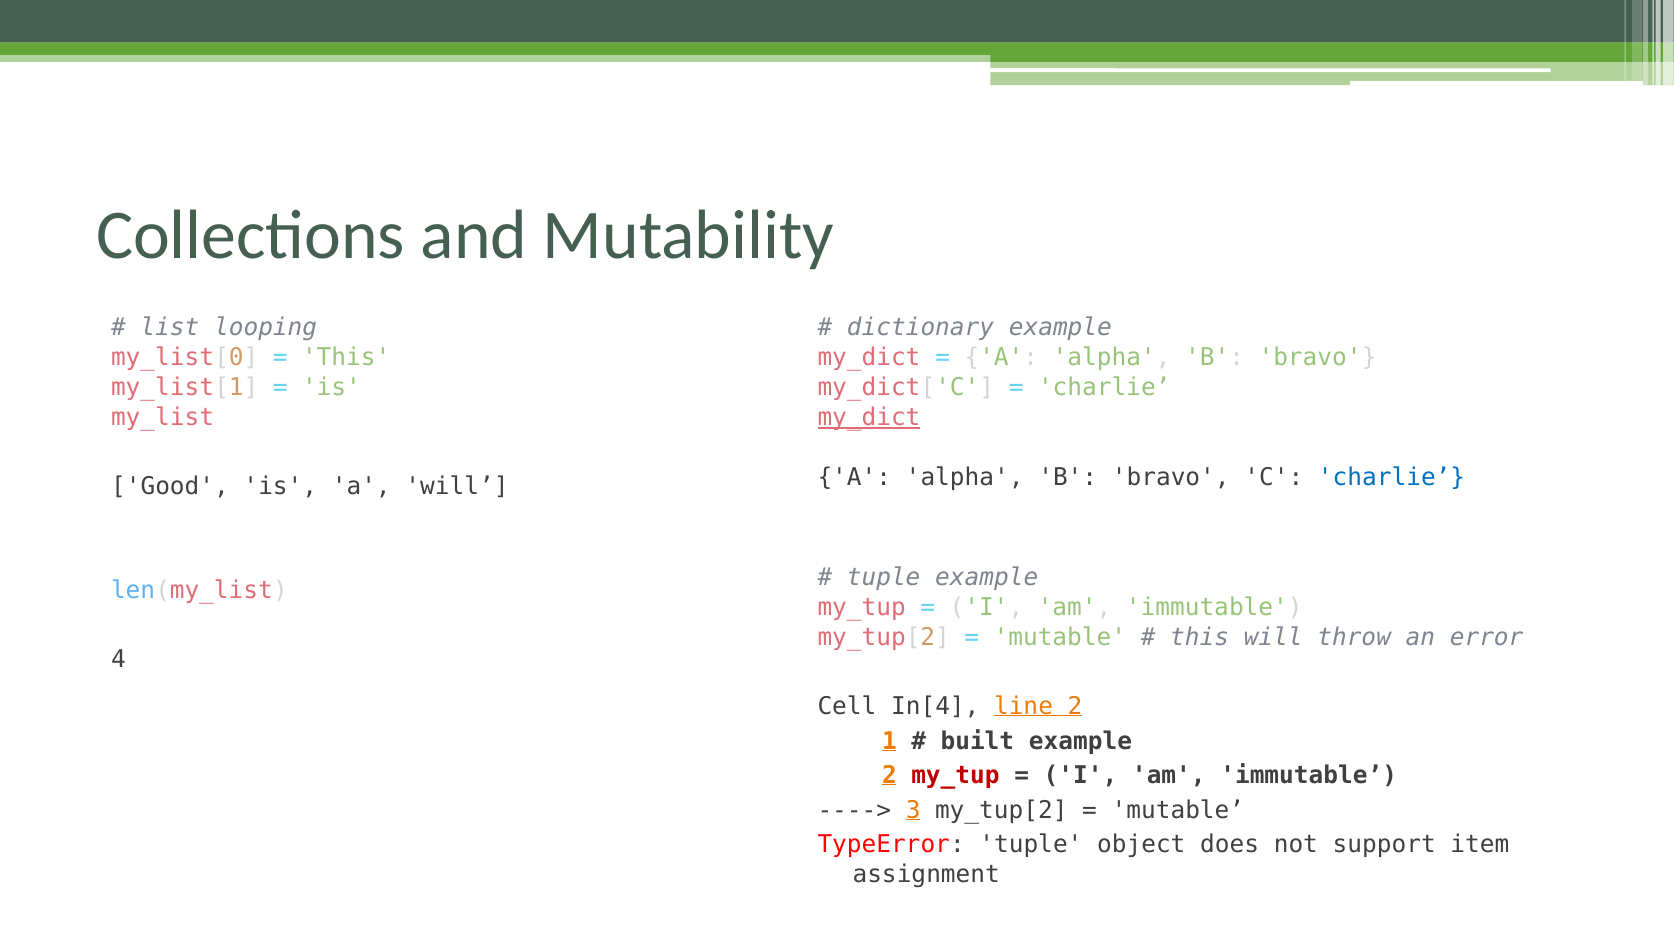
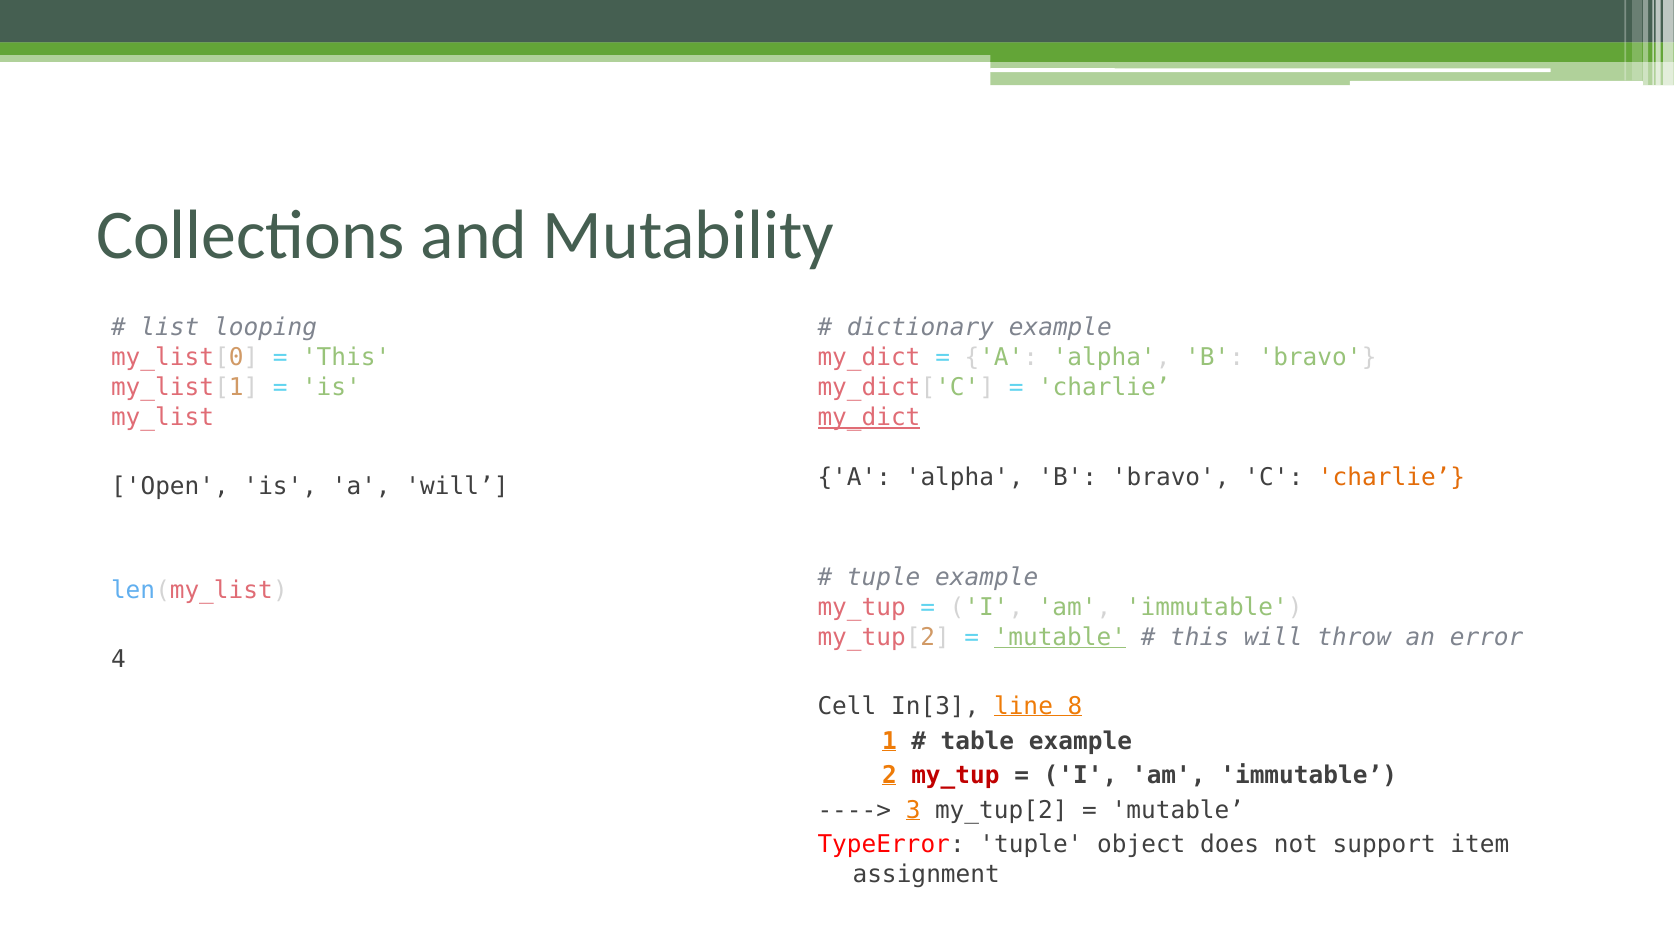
charlie colour: blue -> orange (1392, 477)
Good: Good -> Open (170, 486)
mutable underline: none -> present (1060, 637)
In[4: In[4 -> In[3 (935, 706)
line 2: 2 -> 8 (1075, 706)
built: built -> table (977, 741)
